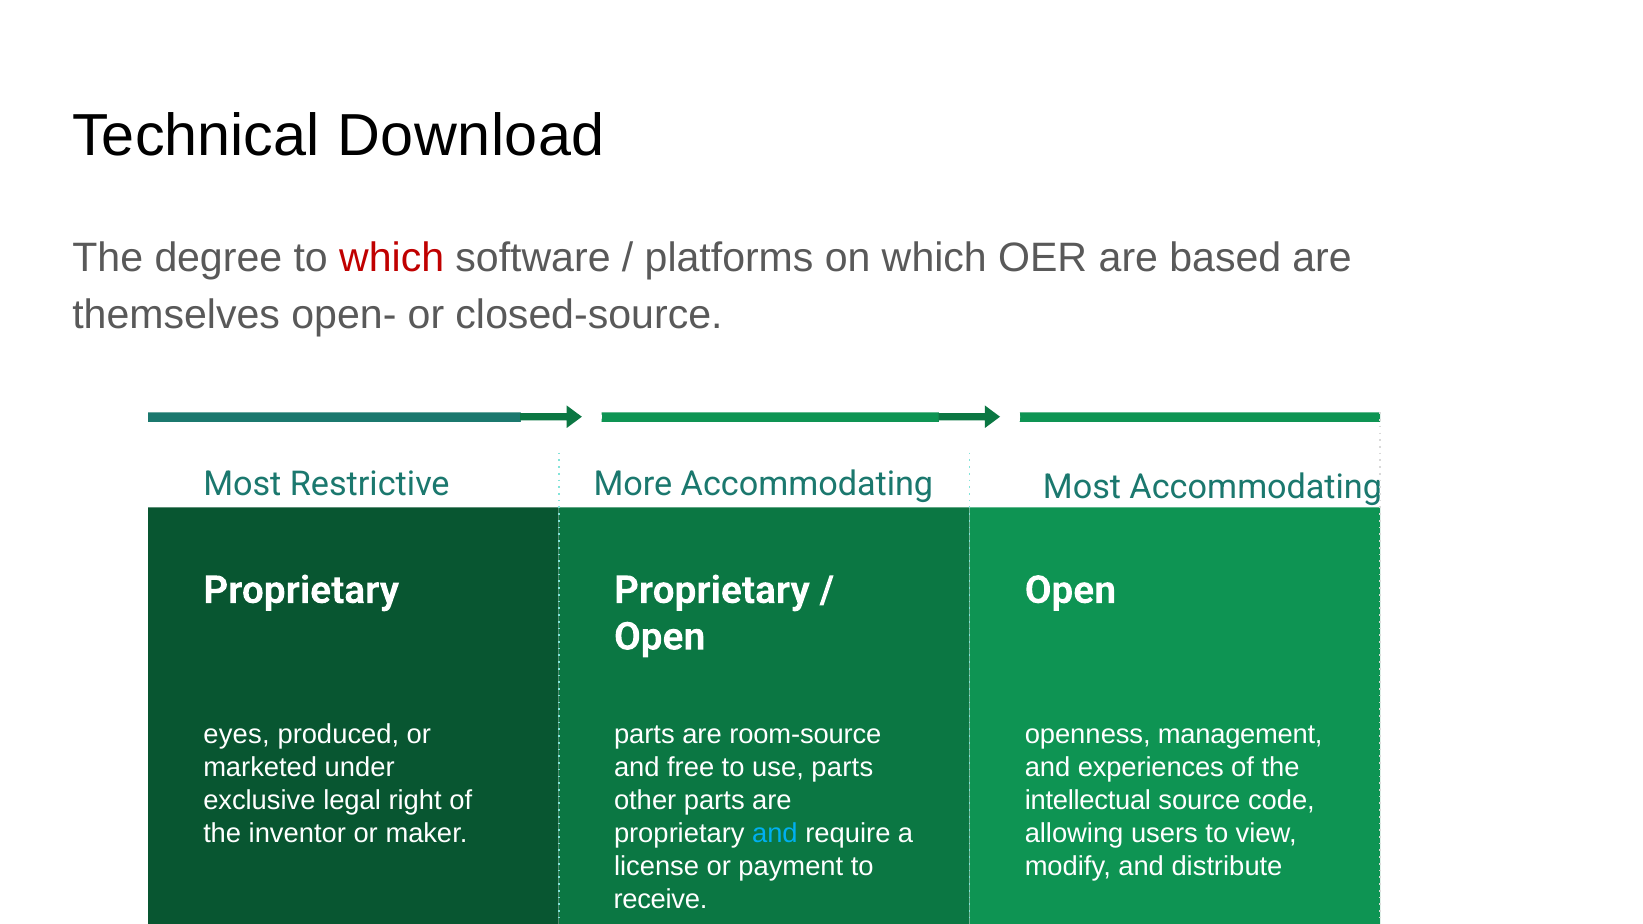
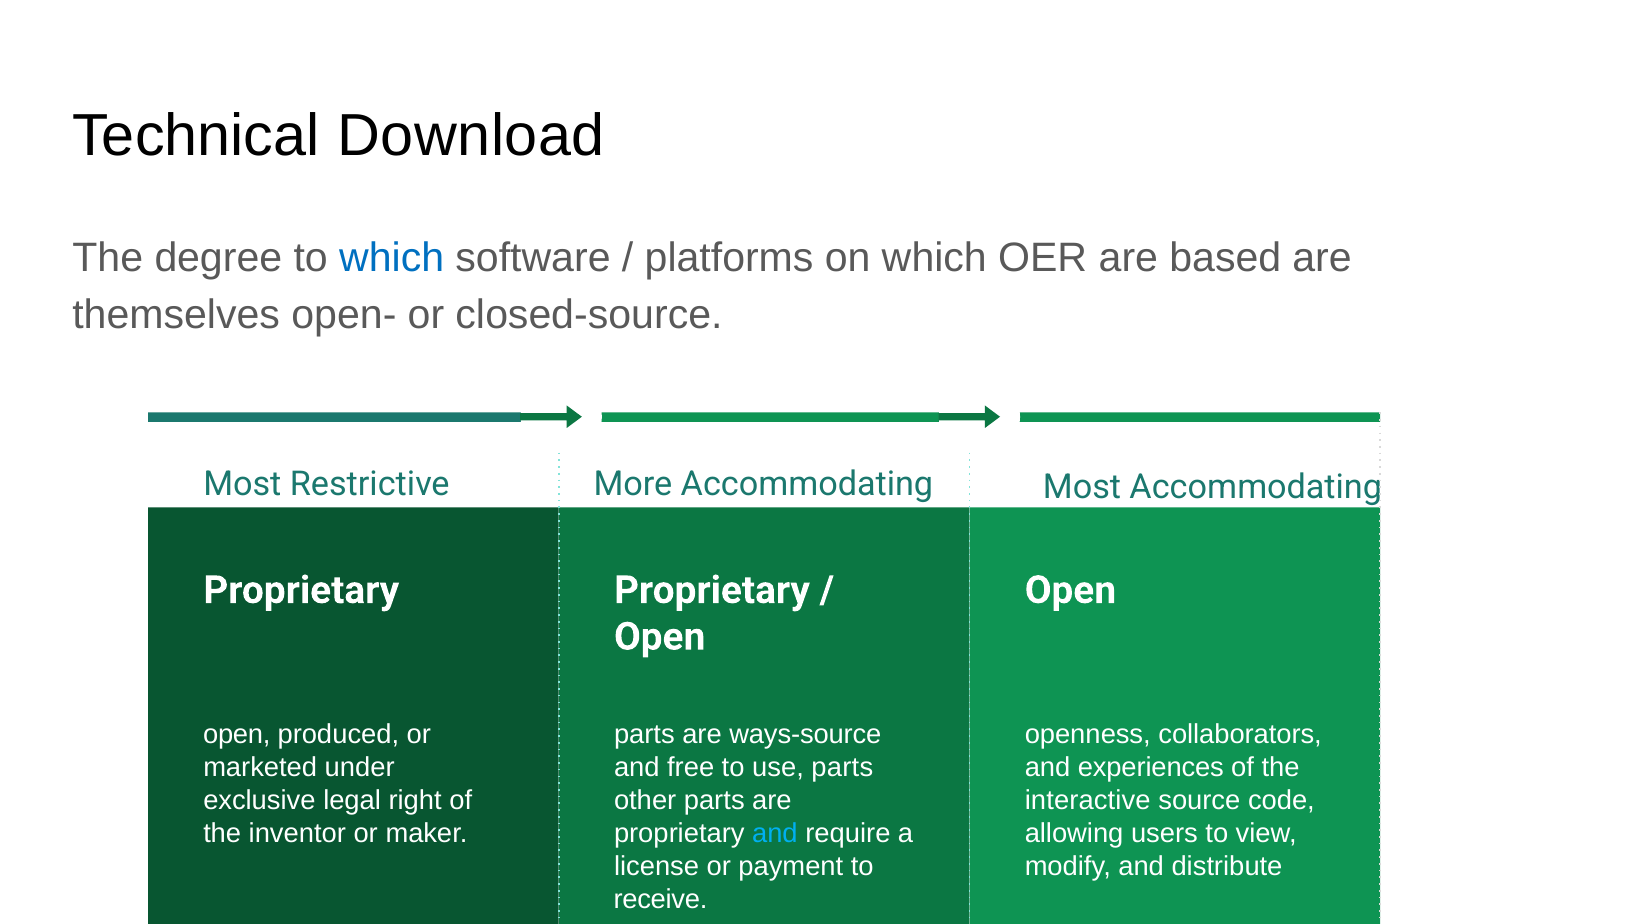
which colour: red -> blue (392, 258)
eyes: eyes -> open (237, 735)
room-source: room-source -> ways-source (805, 735)
management: management -> collaborators (1240, 735)
intellectual: intellectual -> interactive (1088, 801)
